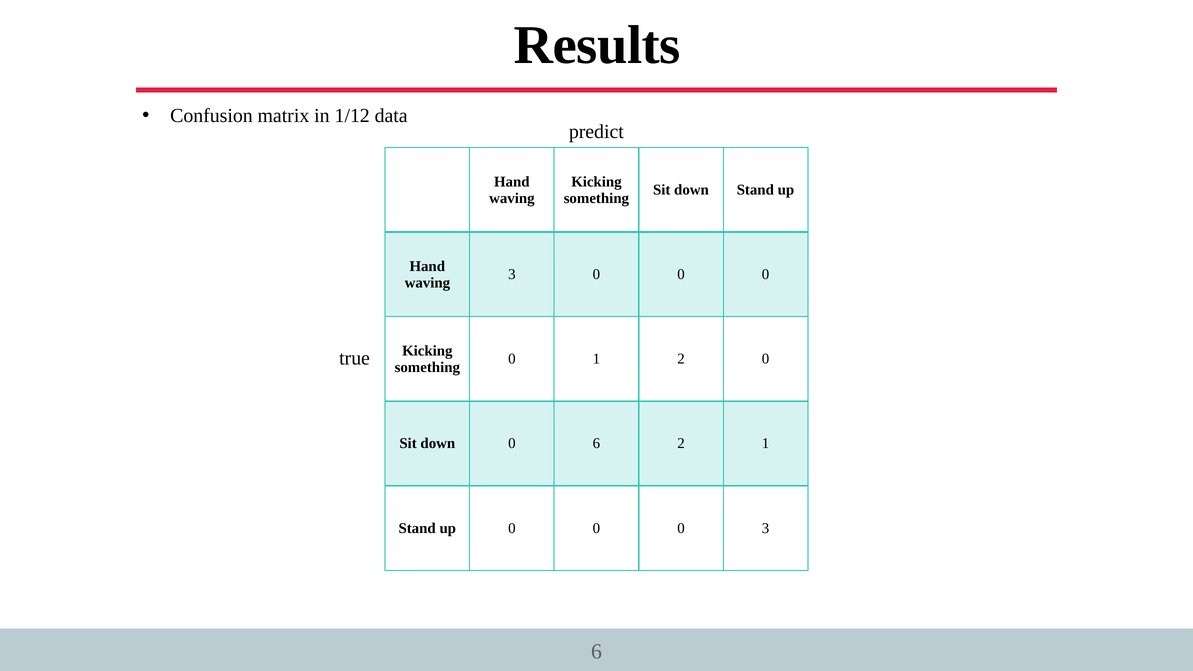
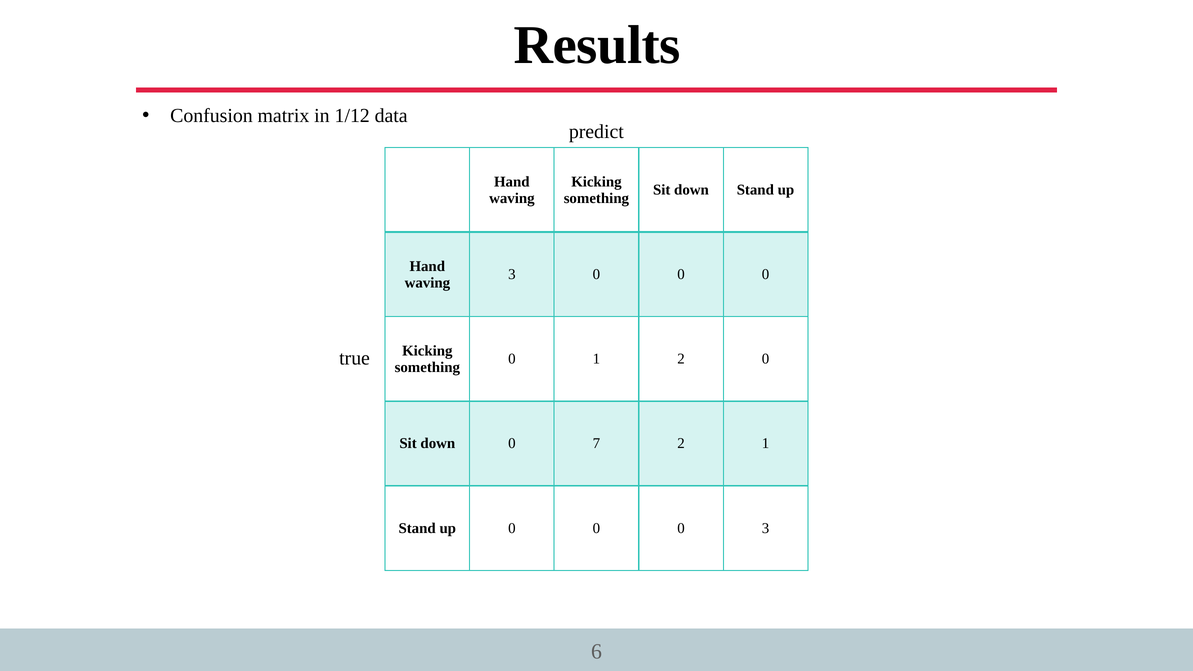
0 6: 6 -> 7 (596, 444)
